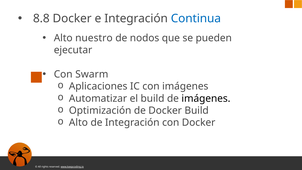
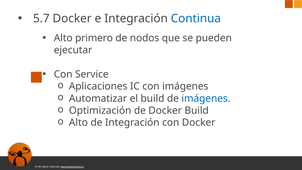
8.8: 8.8 -> 5.7 (41, 19)
nuestro: nuestro -> primero (94, 38)
Swarm: Swarm -> Service (92, 74)
imágenes colour: black -> blue (206, 98)
